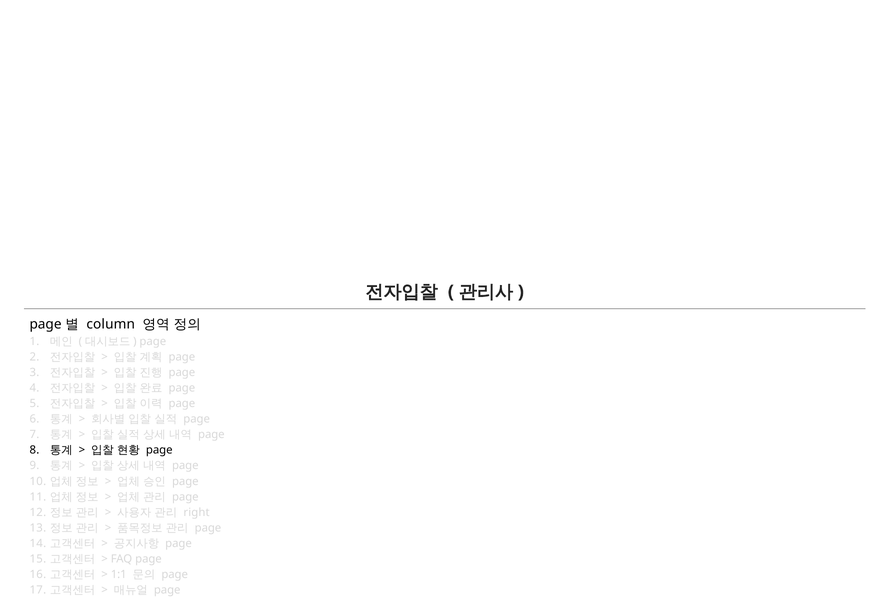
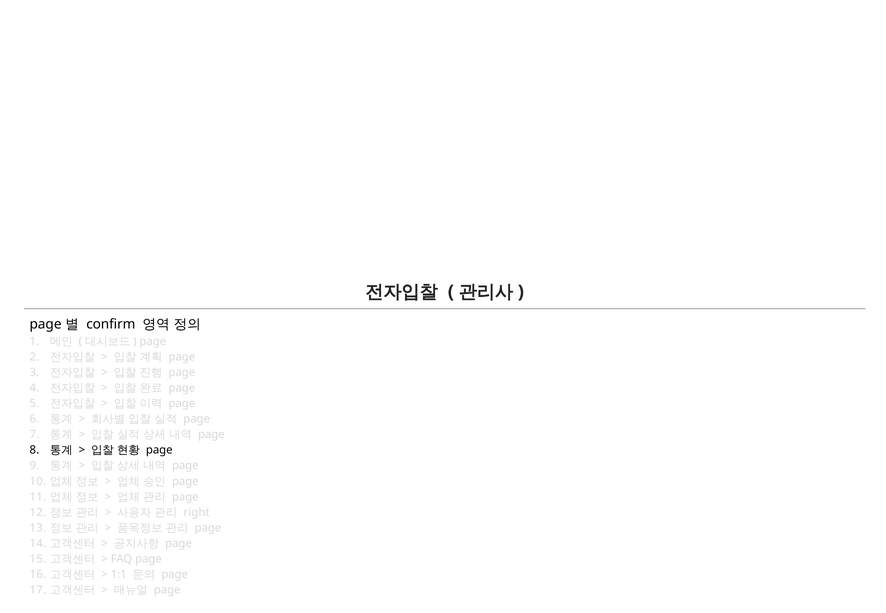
column: column -> confirm (111, 325)
